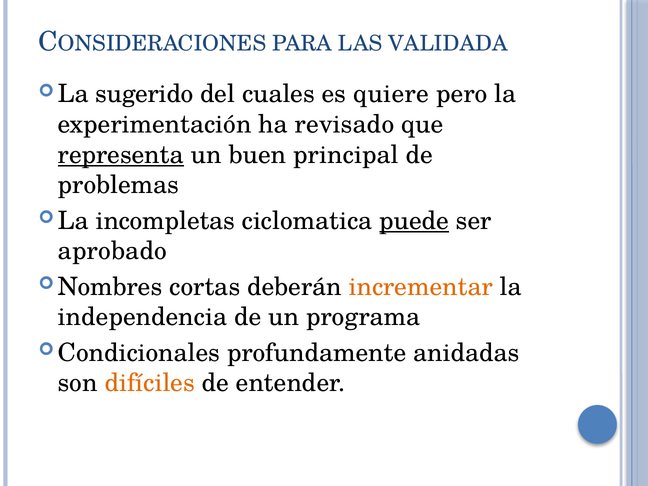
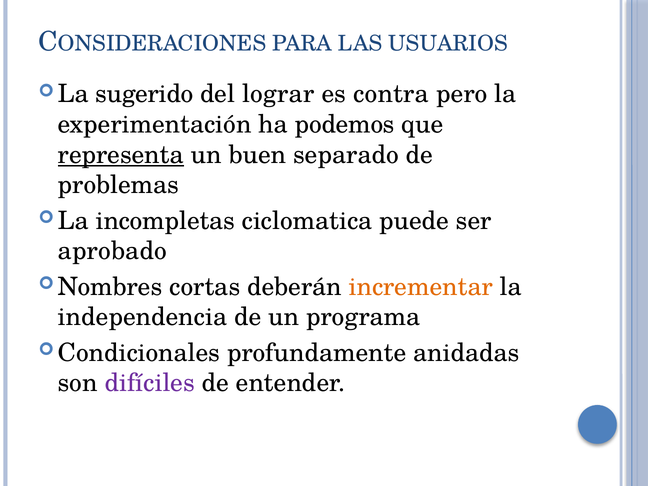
VALIDADA: VALIDADA -> USUARIOS (448, 44)
cuales: cuales -> lograr (278, 94)
quiere: quiere -> contra (391, 94)
revisado: revisado -> podemos (345, 124)
principal: principal -> separado (346, 155)
puede underline: present -> none (414, 221)
difíciles colour: orange -> purple (150, 383)
